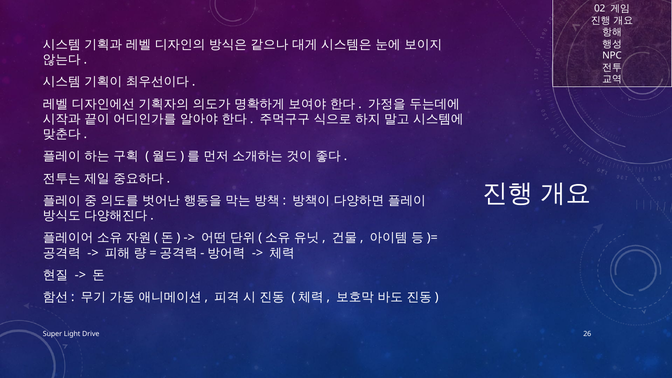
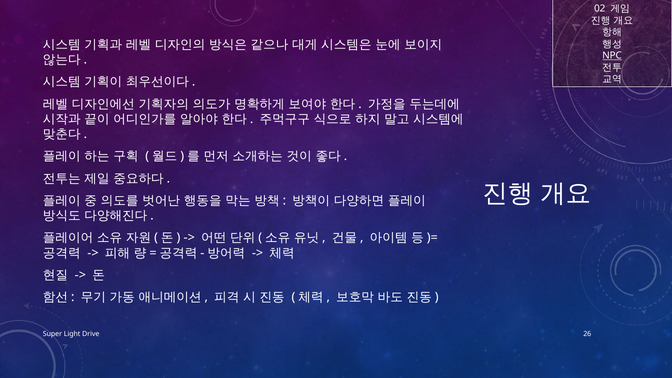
NPC underline: none -> present (612, 56)
